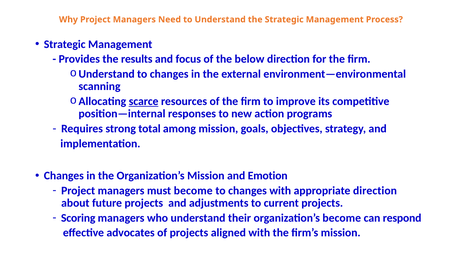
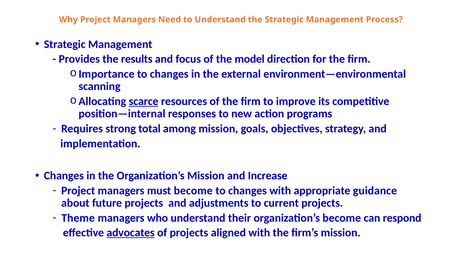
below: below -> model (250, 59)
Understand: Understand -> Importance (107, 74)
Emotion: Emotion -> Increase (268, 176)
appropriate direction: direction -> guidance (375, 190)
Scoring: Scoring -> Theme (78, 218)
advocates underline: none -> present (131, 233)
